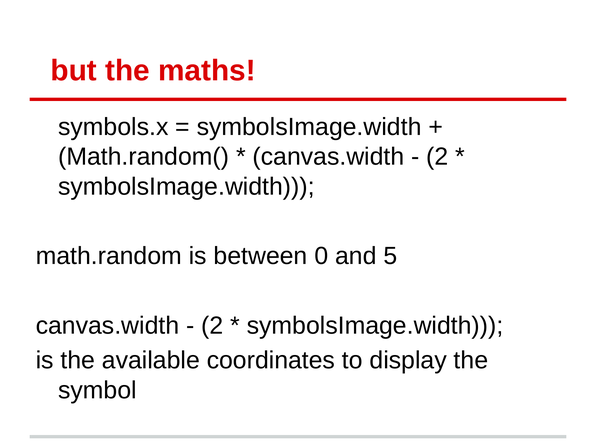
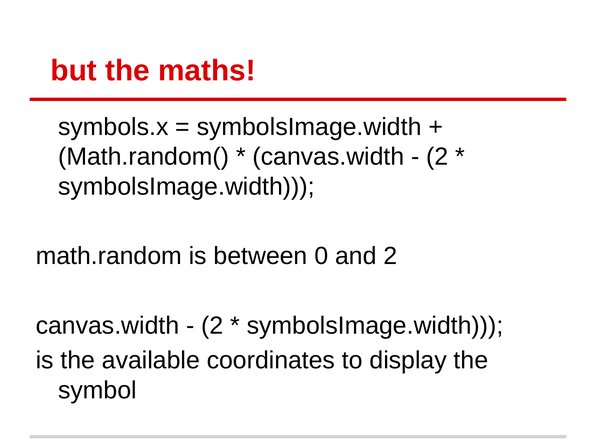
and 5: 5 -> 2 (390, 256)
